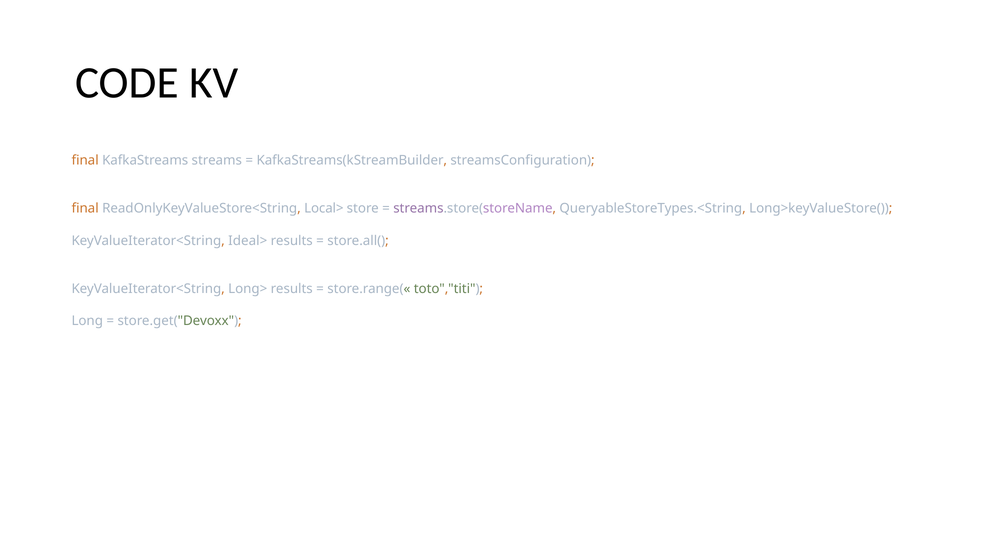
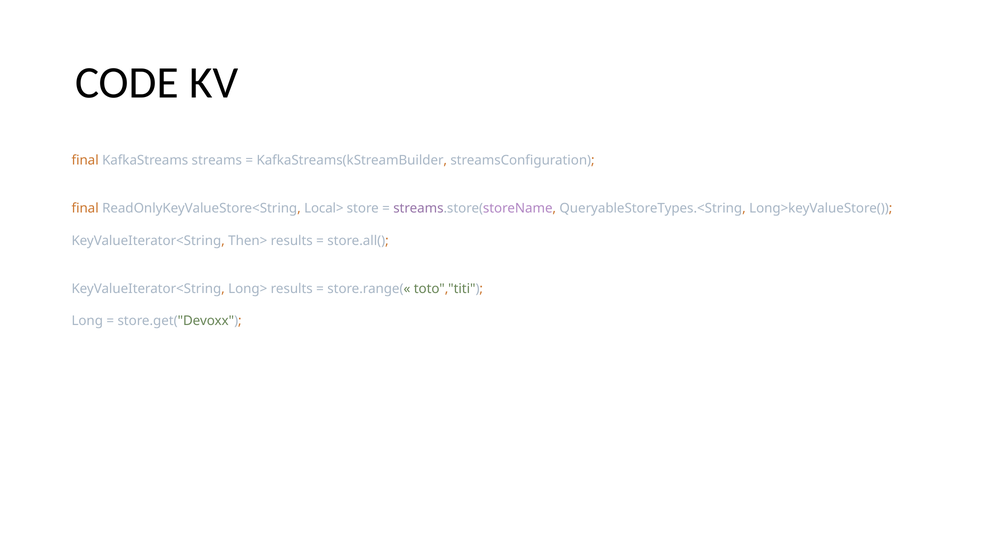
Ideal>: Ideal> -> Then> (248, 241)
